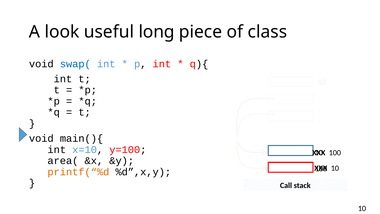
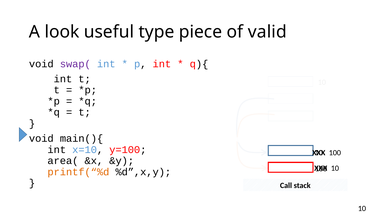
long: long -> type (156, 32)
class: class -> valid (267, 32)
swap( colour: blue -> purple (75, 64)
